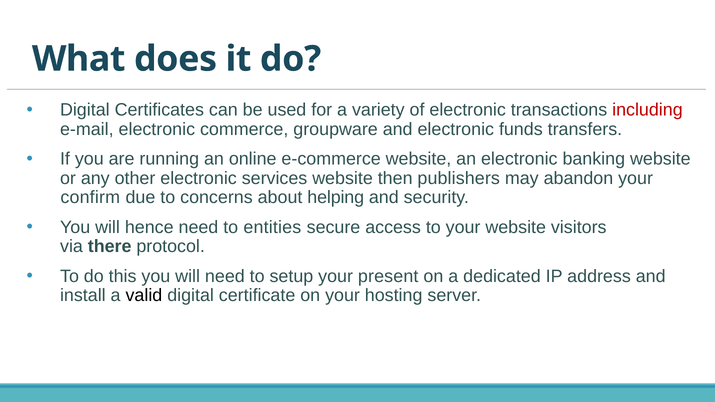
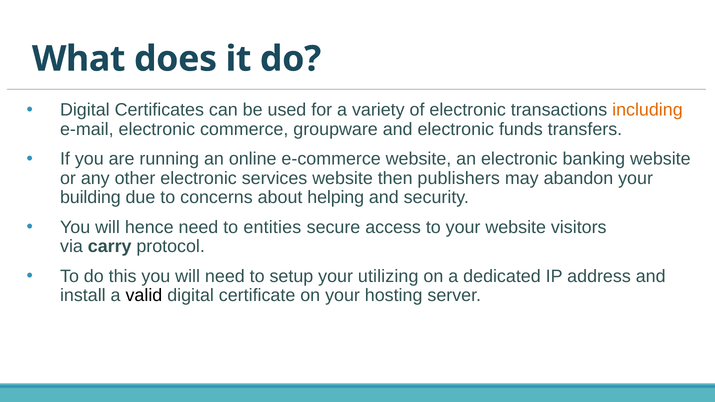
including colour: red -> orange (647, 110)
confirm: confirm -> building (90, 198)
there: there -> carry (110, 247)
present: present -> utilizing (388, 276)
